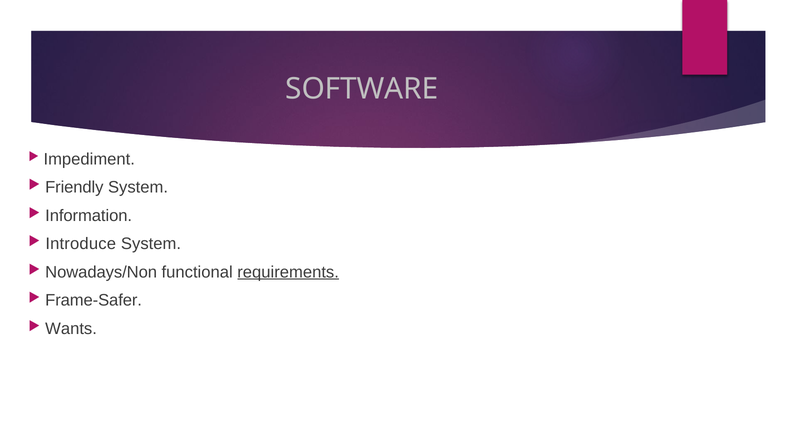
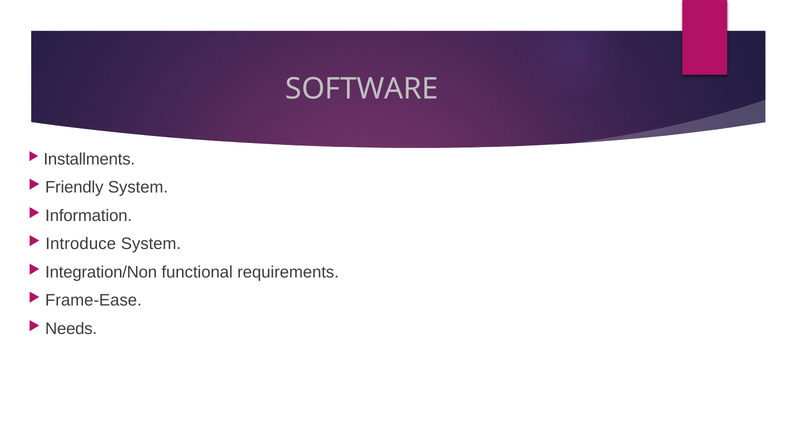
Impediment: Impediment -> Installments (89, 159)
Nowadays/Non: Nowadays/Non -> Integration/Non (101, 272)
requirements underline: present -> none (288, 272)
Frame-Safer: Frame-Safer -> Frame-Ease (94, 301)
Wants: Wants -> Needs (71, 329)
